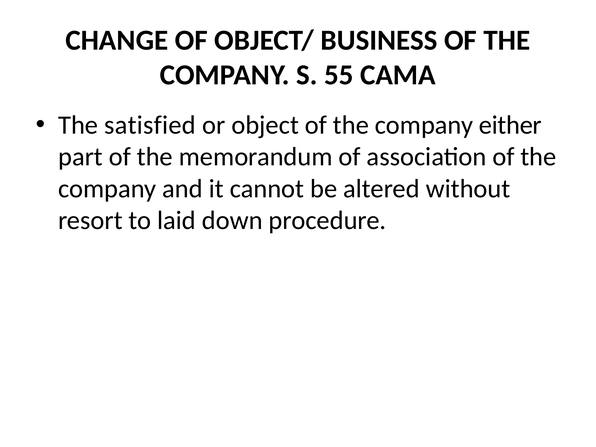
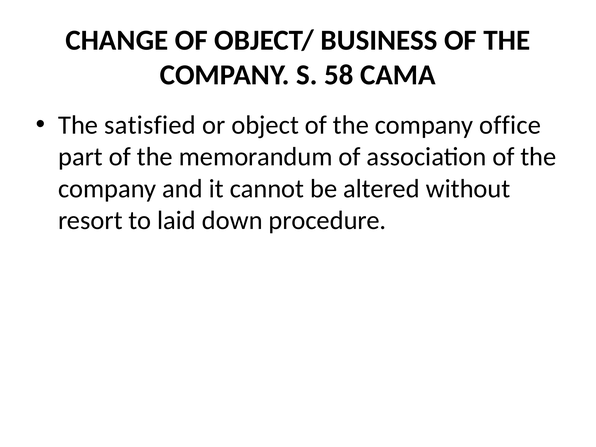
55: 55 -> 58 (339, 75)
either: either -> office (510, 125)
